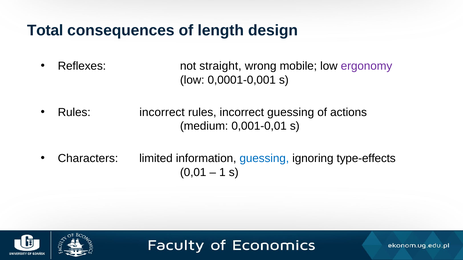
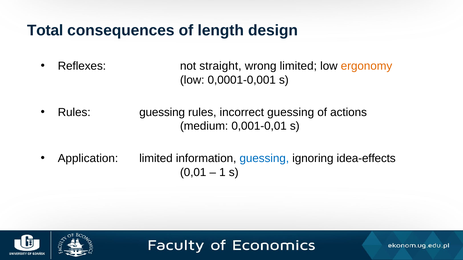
wrong mobile: mobile -> limited (298, 66)
ergonomy colour: purple -> orange (366, 66)
incorrect: incorrect -> guessing (162, 112)
Characters: Characters -> Application (88, 159)
type-effects: type-effects -> idea-effects (366, 159)
